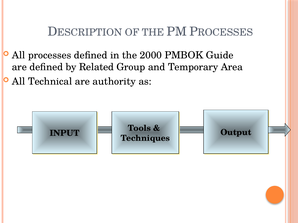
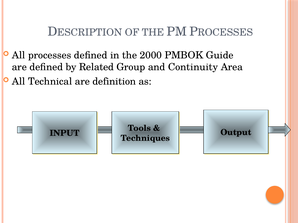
Temporary: Temporary -> Continuity (193, 67)
authority: authority -> definition (114, 82)
